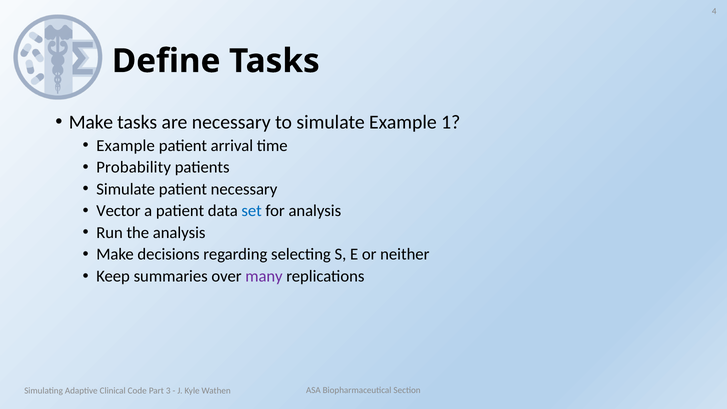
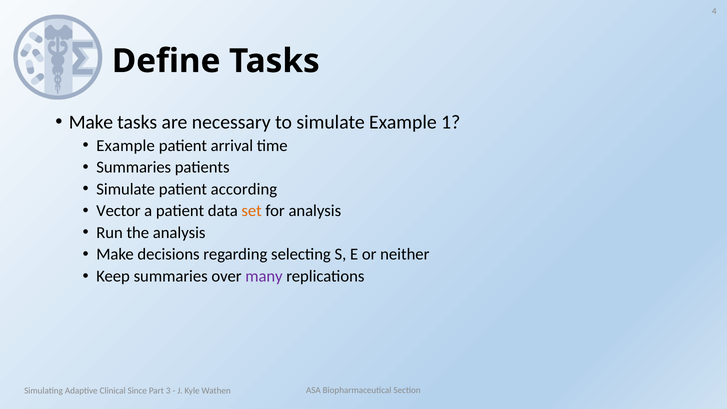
Probability: Probability -> Summaries (134, 167)
patient necessary: necessary -> according (244, 189)
set colour: blue -> orange (252, 211)
Code: Code -> Since (137, 391)
